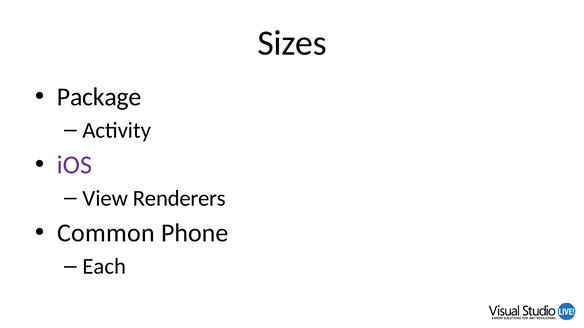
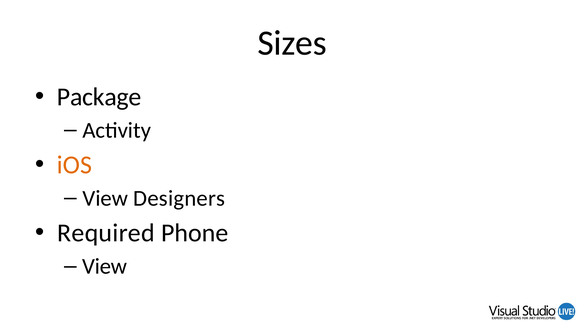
iOS colour: purple -> orange (74, 165)
Renderers: Renderers -> Designers (179, 199)
Common: Common -> Required (106, 233)
Each: Each -> View (105, 267)
